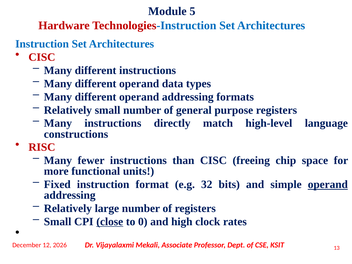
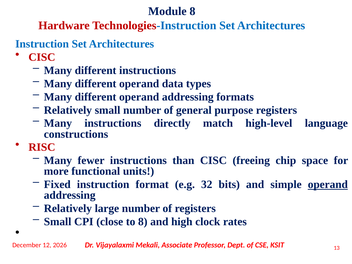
Module 5: 5 -> 8 (192, 11)
close underline: present -> none (110, 222)
to 0: 0 -> 8 (143, 222)
